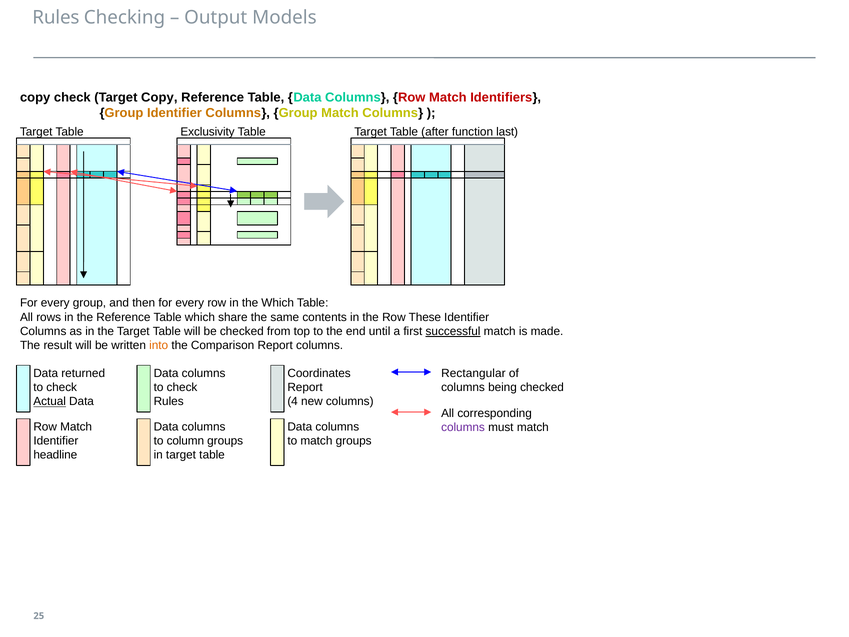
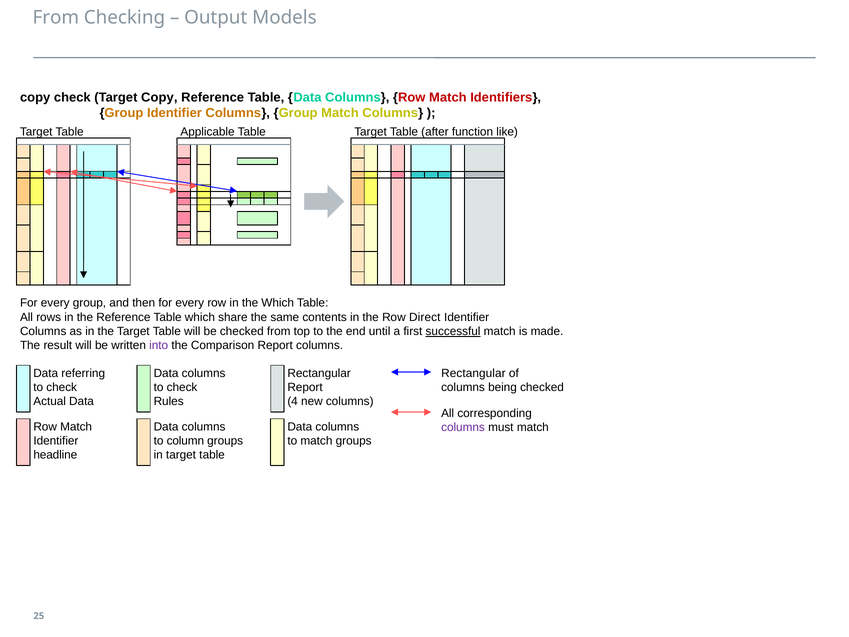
Rules: Rules -> From (56, 18)
Exclusivity: Exclusivity -> Applicable (208, 132)
last: last -> like (507, 132)
These: These -> Direct (425, 317)
into colour: orange -> purple (159, 345)
returned: returned -> referring (83, 373)
Coordinates: Coordinates -> Rectangular (319, 373)
Actual underline: present -> none (50, 401)
